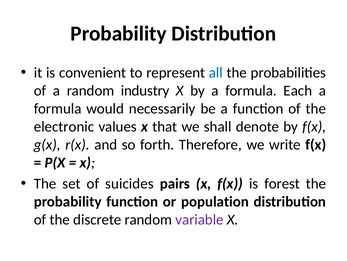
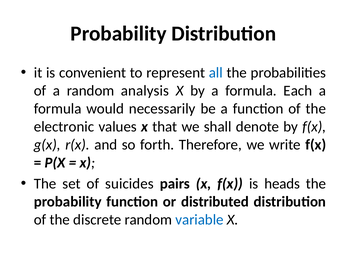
industry: industry -> analysis (145, 90)
forest: forest -> heads (282, 183)
population: population -> distributed (215, 201)
variable colour: purple -> blue (200, 219)
